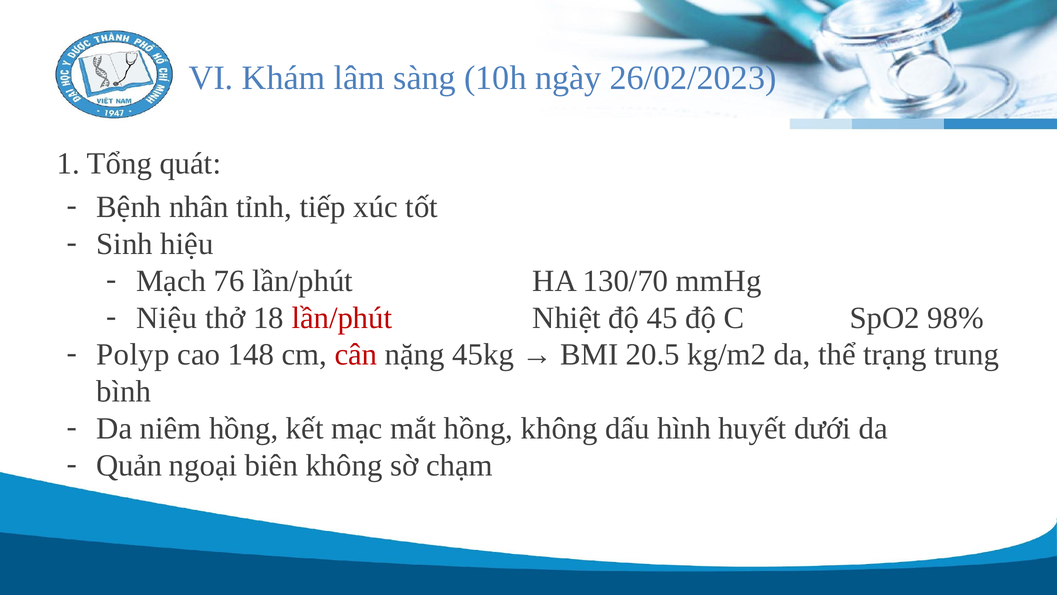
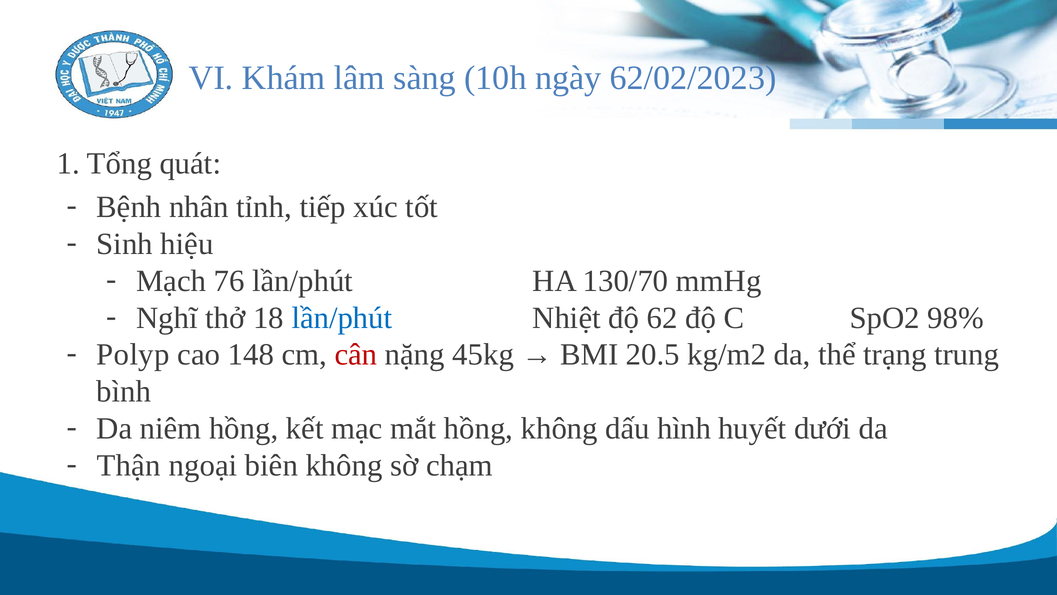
26/02/2023: 26/02/2023 -> 62/02/2023 (693, 78)
Niệu: Niệu -> Nghĩ (167, 318)
lần/phút colour: red -> blue (342, 318)
45: 45 -> 62 (662, 318)
Quản: Quản -> Thận (129, 465)
